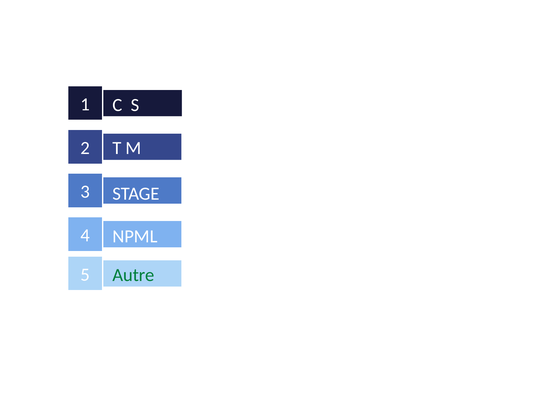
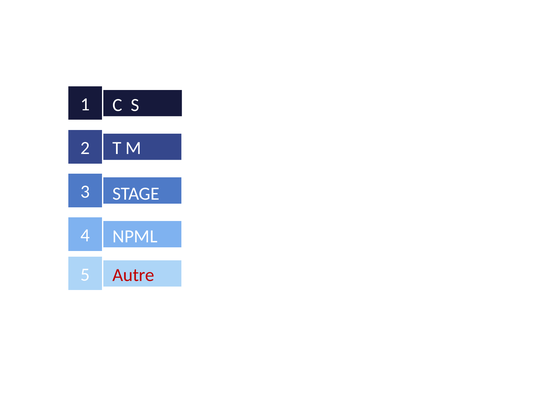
Autre colour: green -> red (133, 275)
